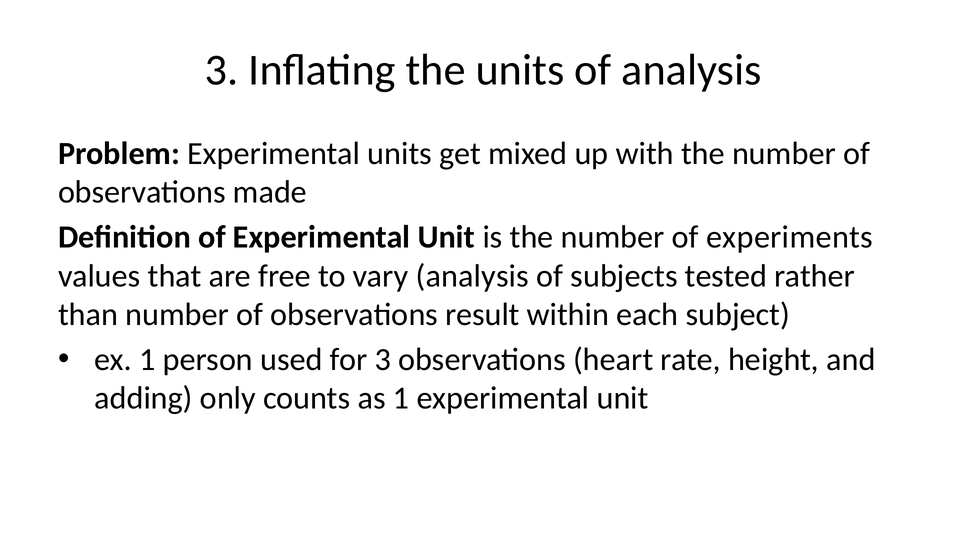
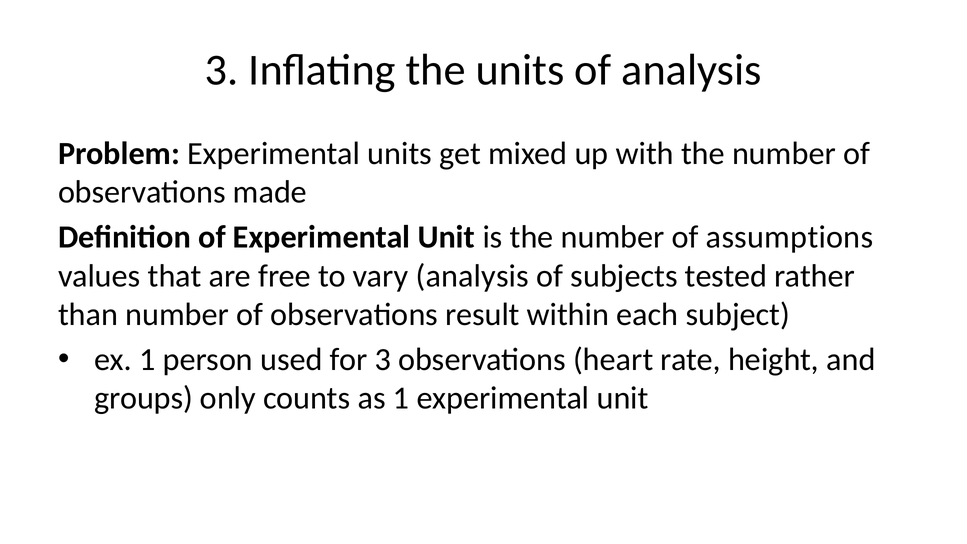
experiments: experiments -> assumptions (790, 237)
adding: adding -> groups (144, 398)
